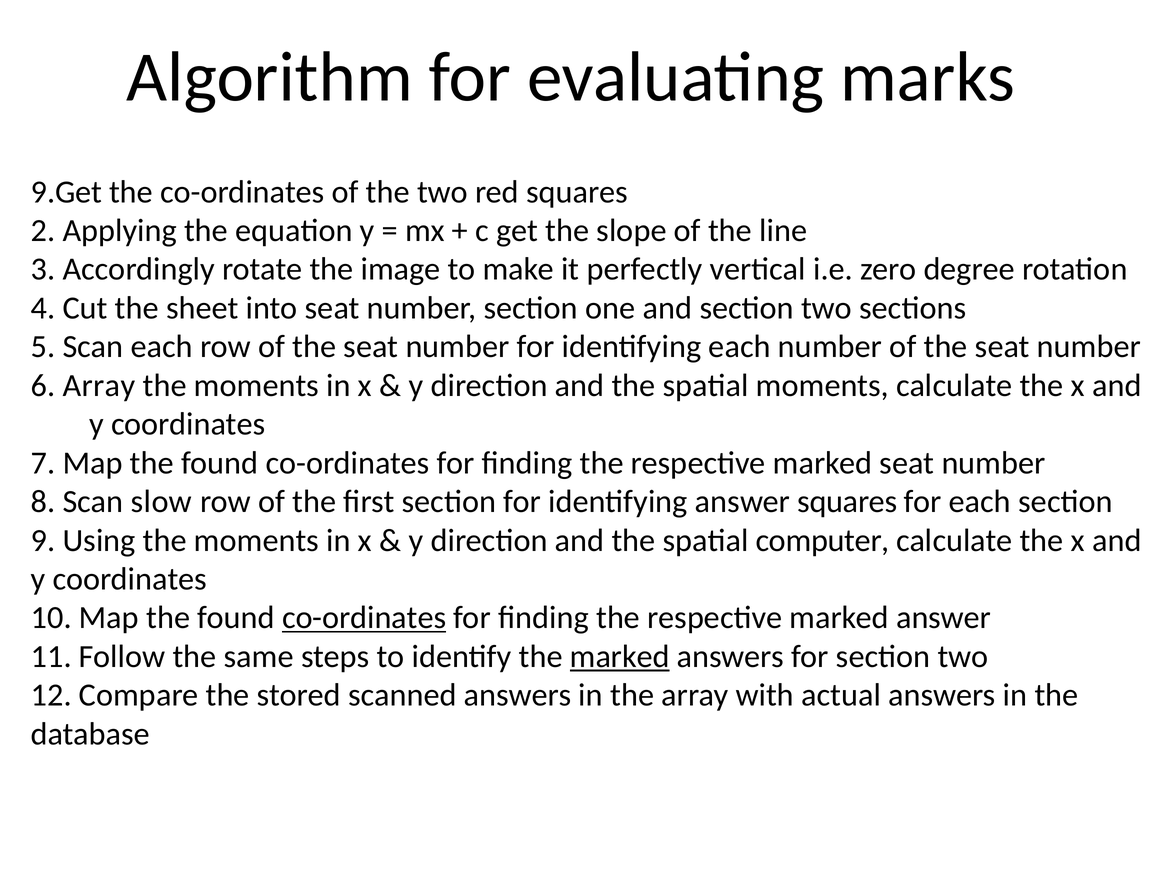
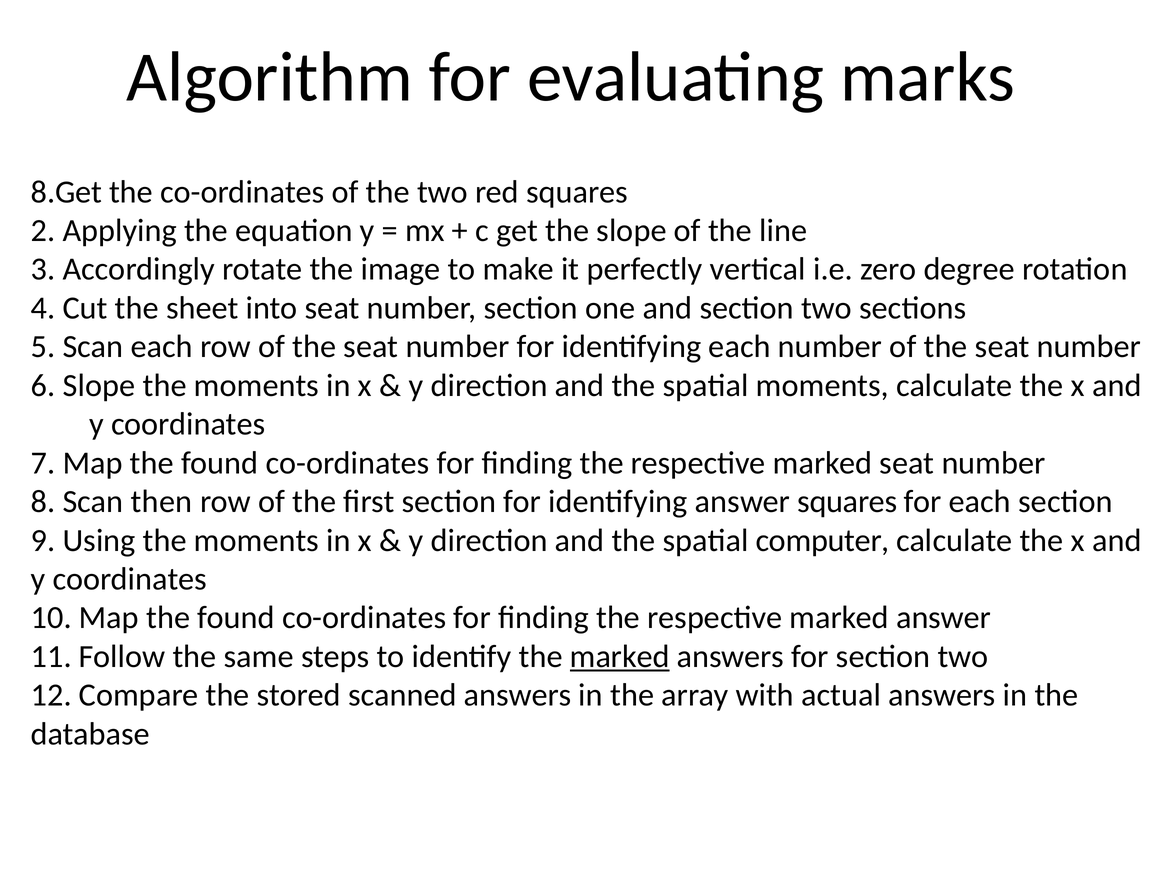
9.Get: 9.Get -> 8.Get (66, 192)
6 Array: Array -> Slope (99, 386)
slow: slow -> then (162, 502)
co-ordinates underline: present -> none (364, 618)
